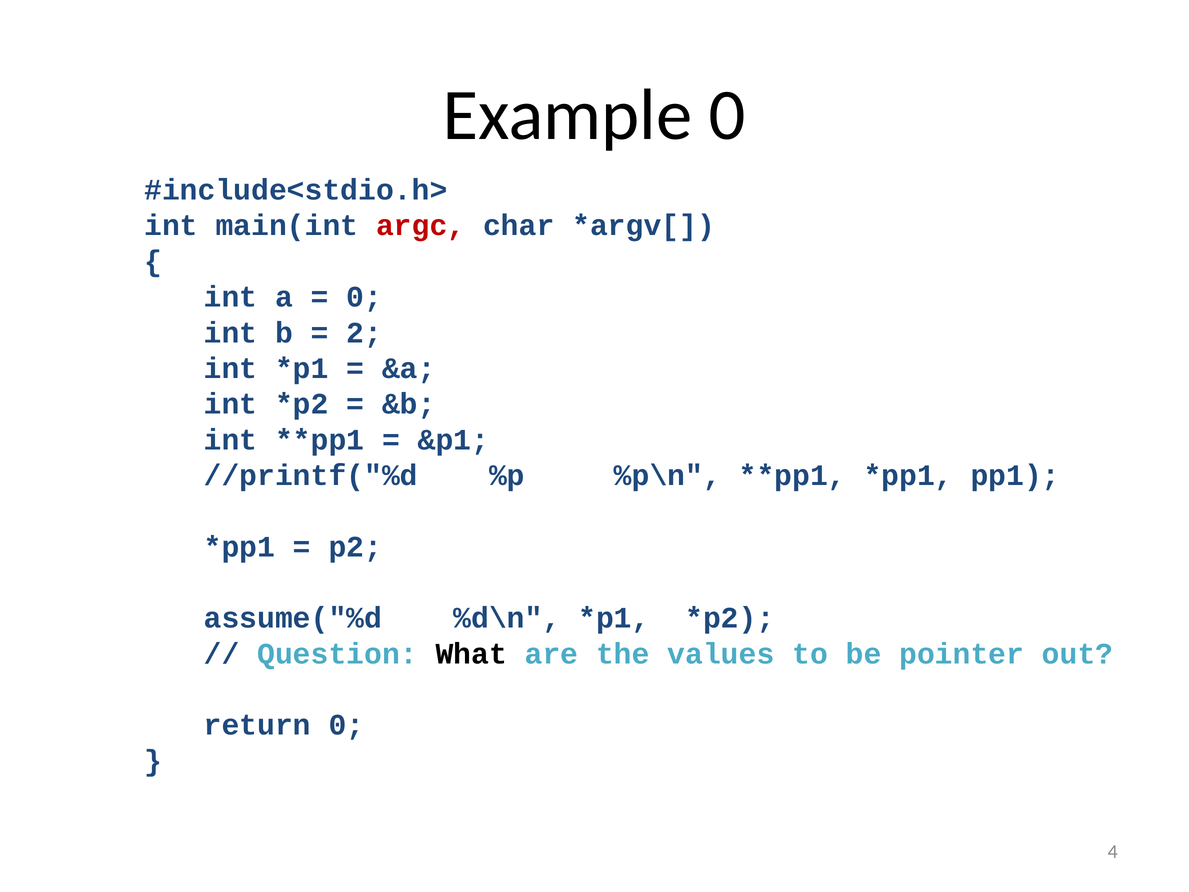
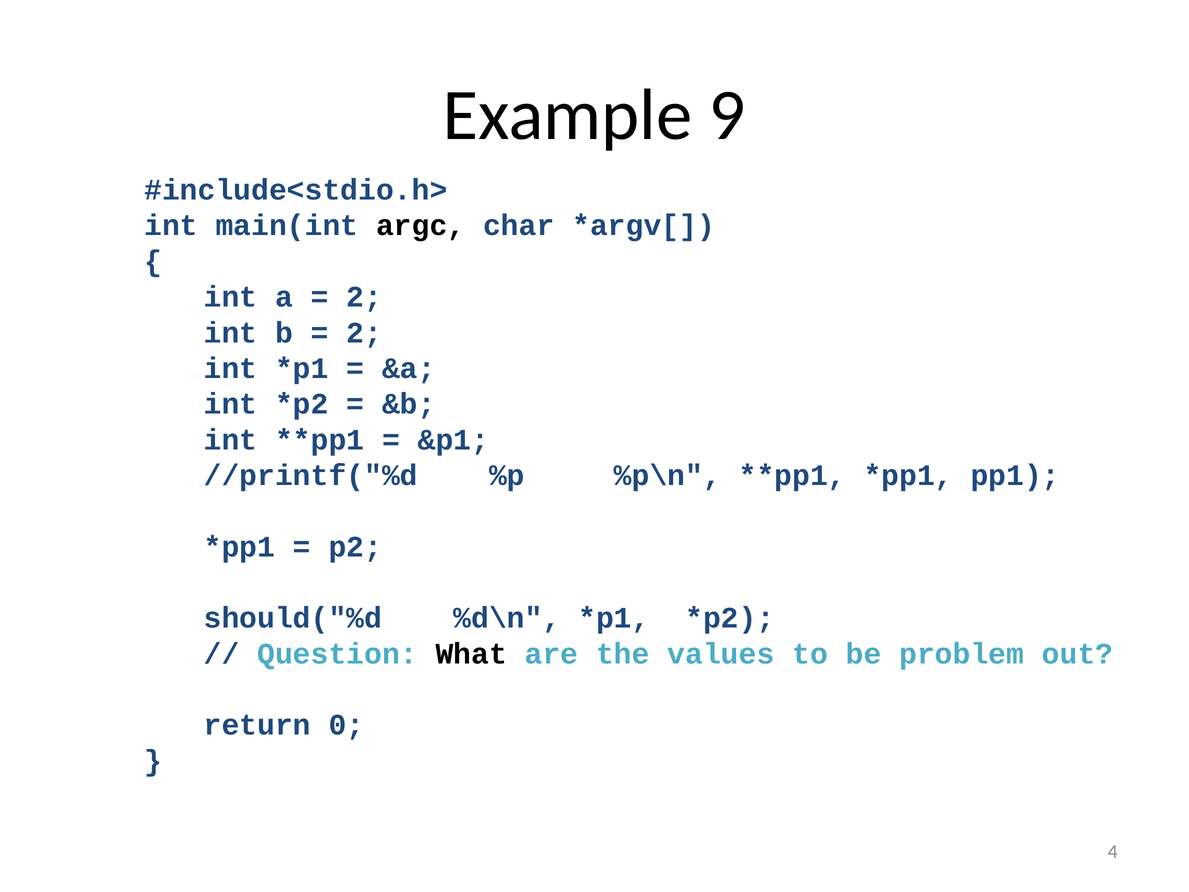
Example 0: 0 -> 9 (727, 115)
argc colour: red -> black (421, 226)
0: 0 -> 2 (364, 297)
assume("%d: assume("%d -> should("%d (293, 618)
pointer: pointer -> problem (962, 654)
